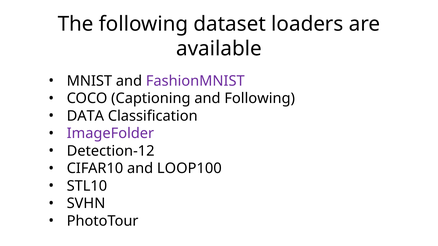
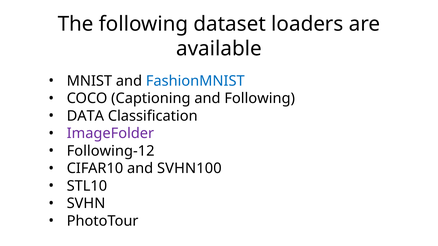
FashionMNIST colour: purple -> blue (195, 81)
Detection-12: Detection-12 -> Following-12 (111, 151)
LOOP100: LOOP100 -> SVHN100 (189, 169)
